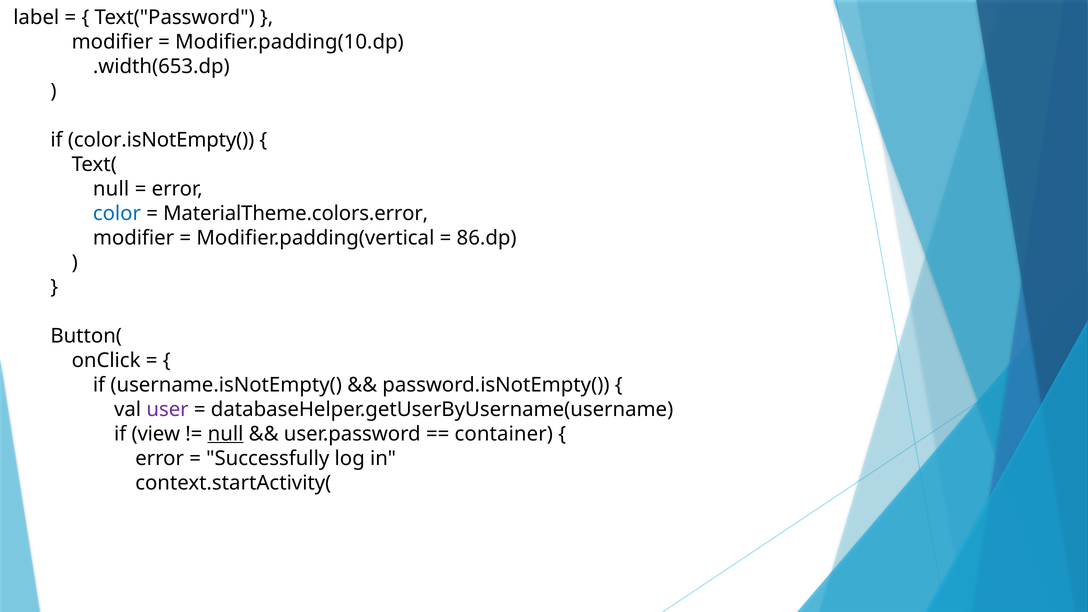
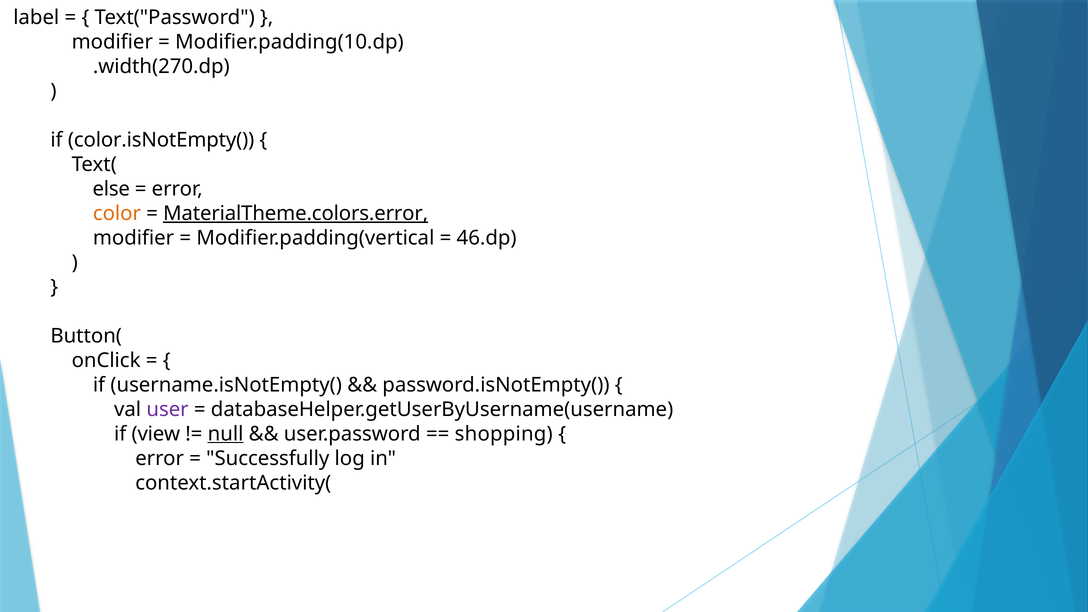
.width(653.dp: .width(653.dp -> .width(270.dp (161, 67)
null: null -> else (111, 189)
color colour: blue -> orange (117, 213)
MaterialTheme.colors.error underline: none -> present (296, 213)
86.dp: 86.dp -> 46.dp (487, 238)
container: container -> shopping (504, 434)
